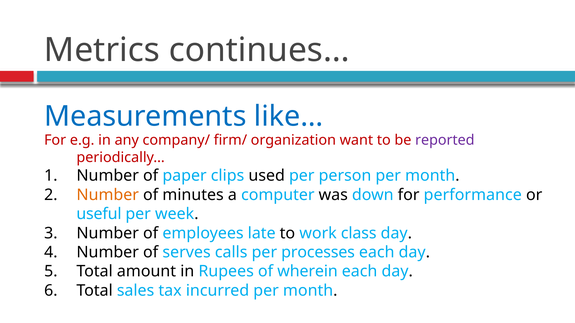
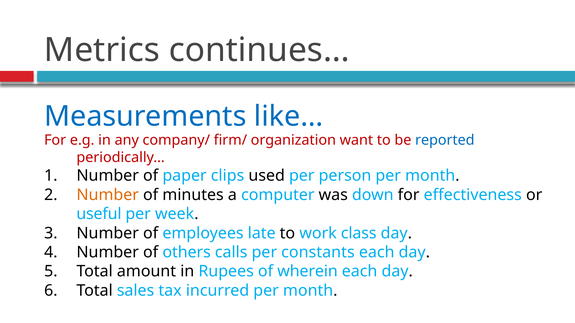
reported colour: purple -> blue (445, 140)
performance: performance -> effectiveness (473, 195)
serves: serves -> others (187, 253)
processes: processes -> constants (318, 253)
